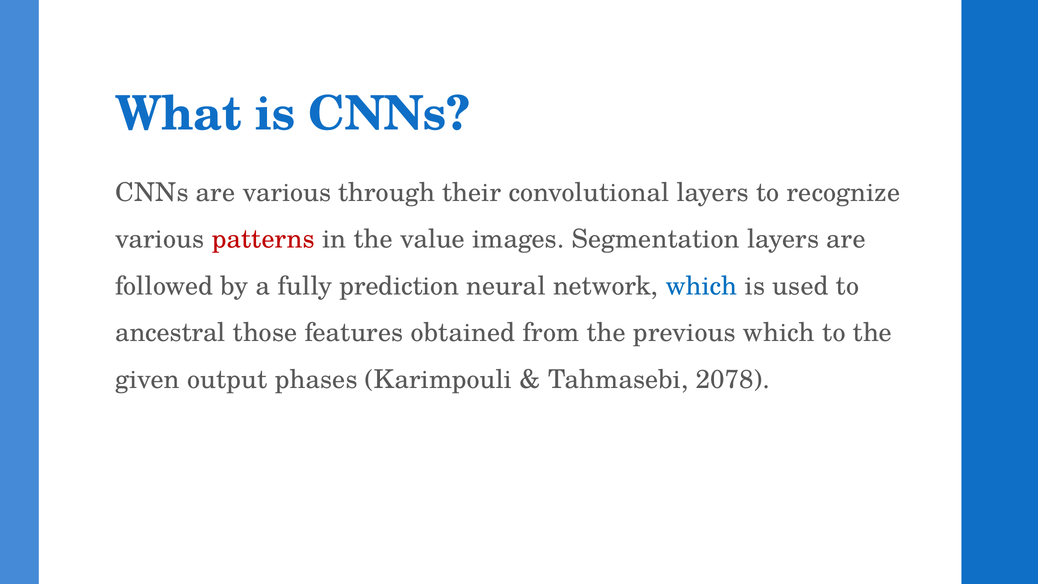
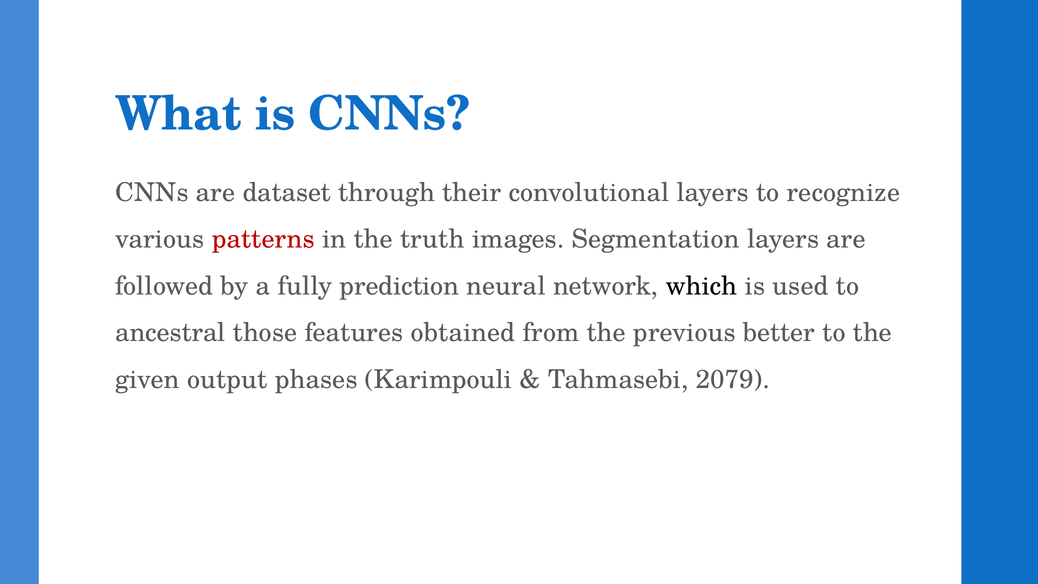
are various: various -> dataset (287, 193)
value: value -> truth (432, 239)
which colour: blue -> black (701, 286)
previous which: which -> better (779, 333)
2078: 2078 -> 2079 (733, 379)
